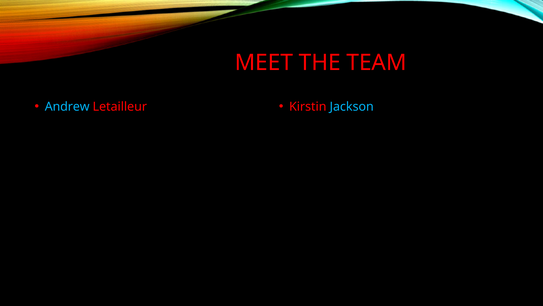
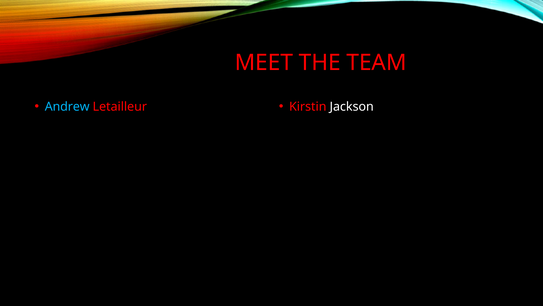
Jackson colour: light blue -> white (352, 106)
